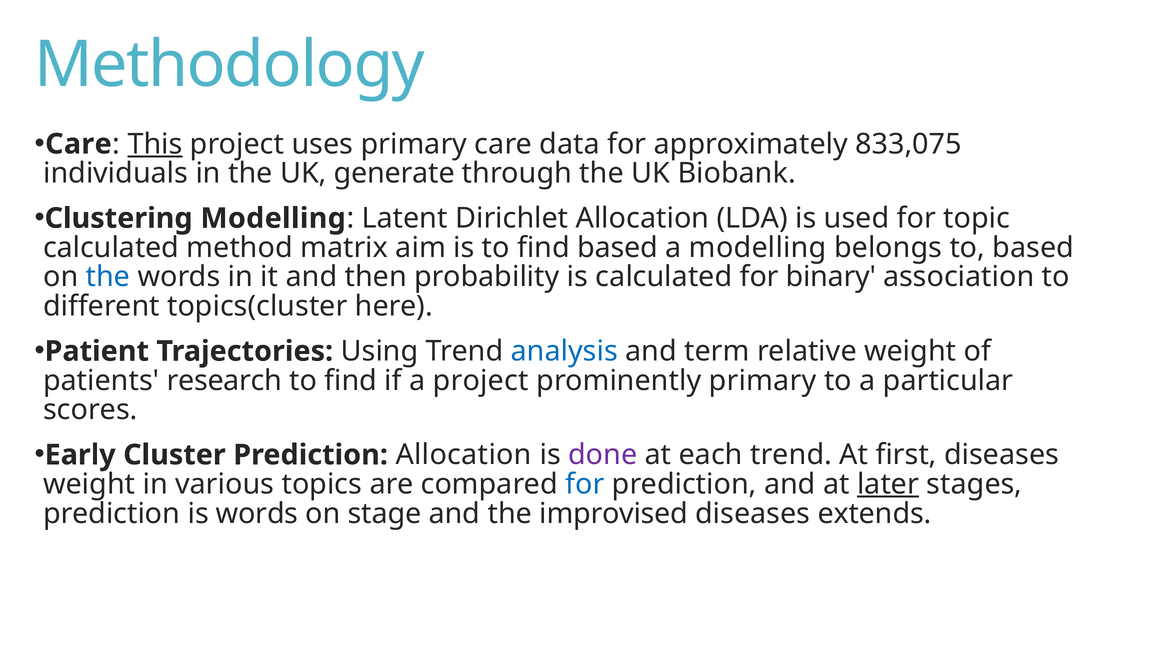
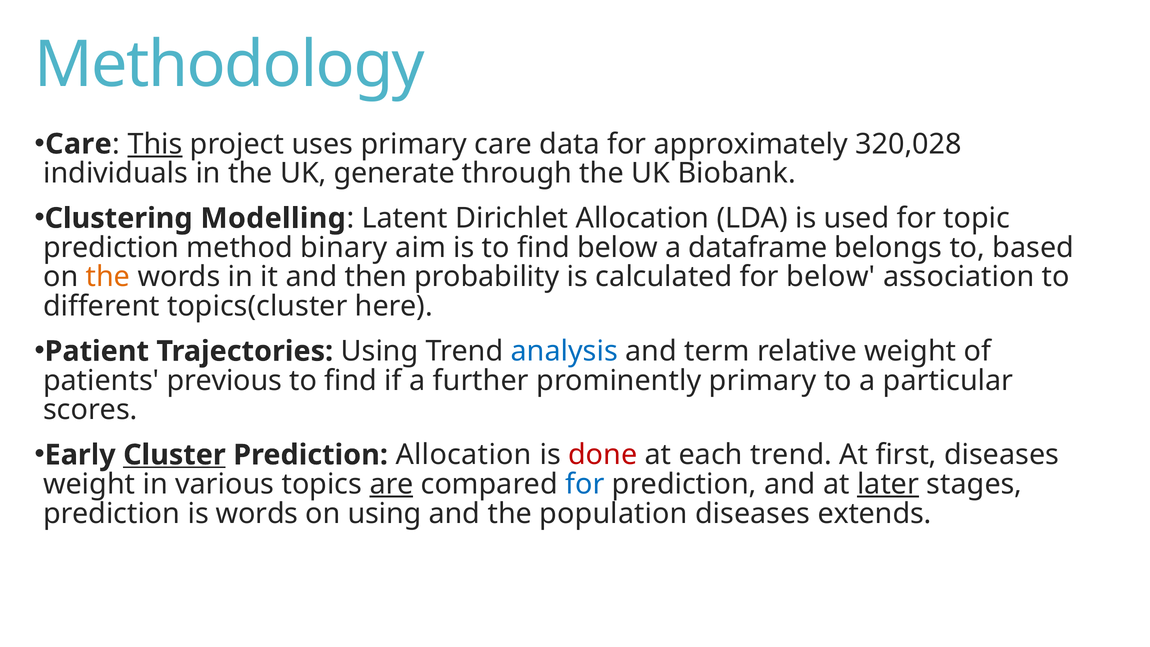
833,075: 833,075 -> 320,028 (908, 144)
calculated: calculated -> prediction (111, 248)
matrix: matrix -> binary (344, 248)
find based: based -> below (618, 248)
a modelling: modelling -> dataframe (758, 248)
the colour: blue -> orange (108, 277)
for binary: binary -> below (831, 277)
research: research -> previous (224, 381)
a project: project -> further (481, 381)
Cluster underline: none -> present (174, 455)
done colour: purple -> red (603, 455)
are underline: none -> present (391, 484)
on stage: stage -> using (385, 513)
improvised: improvised -> population (614, 513)
